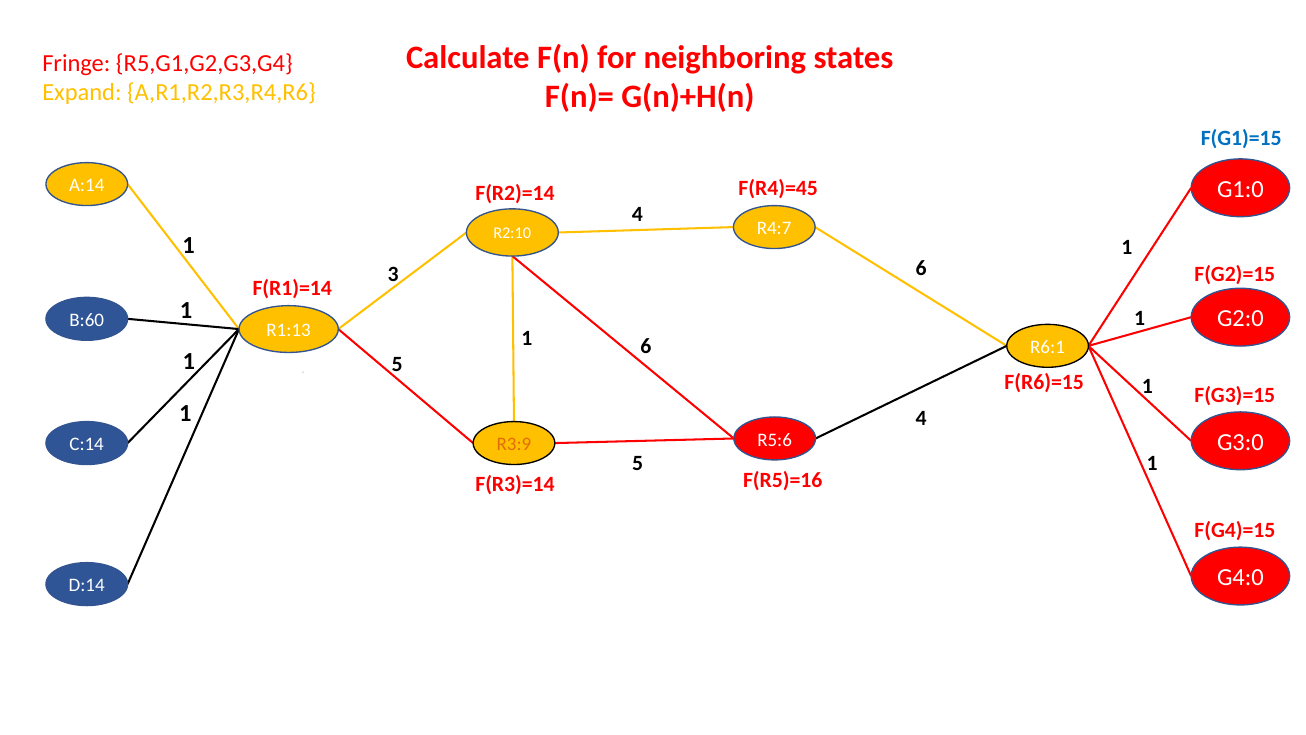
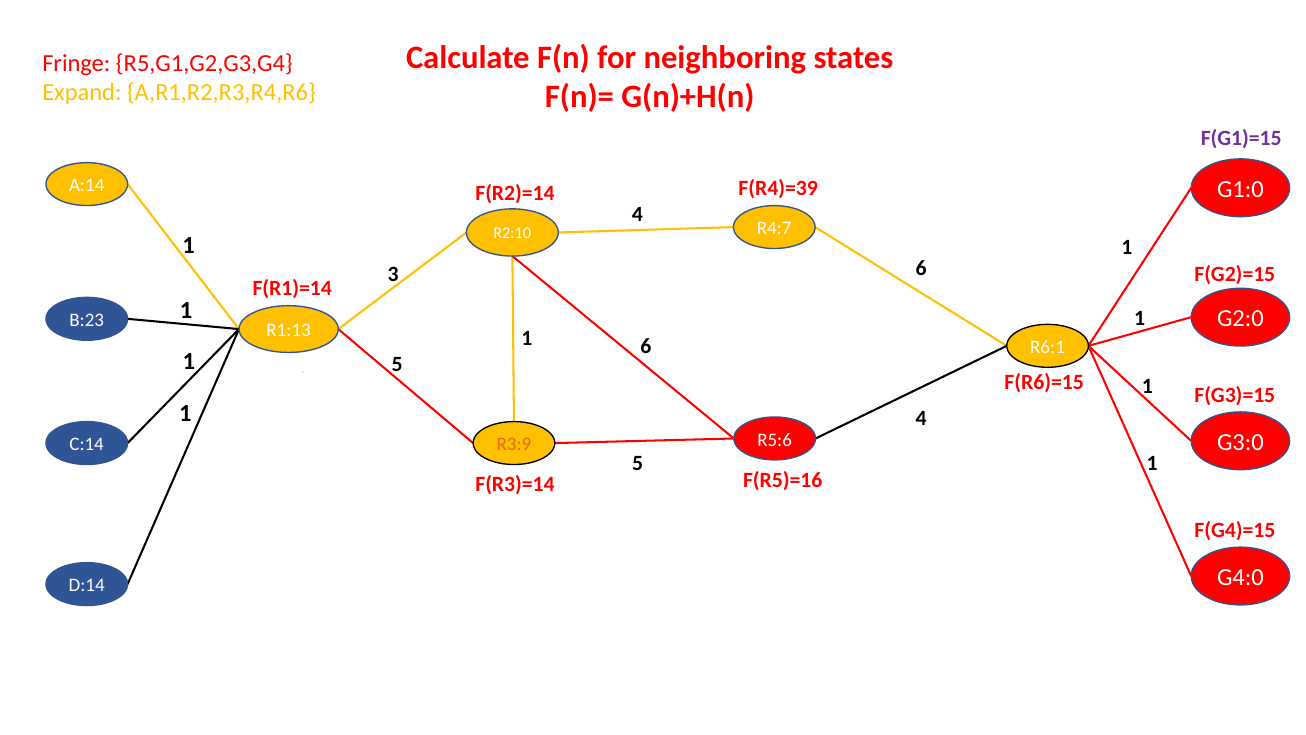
F(G1)=15 colour: blue -> purple (1241, 139)
F(R4)=45: F(R4)=45 -> F(R4)=39 (778, 188)
B:60: B:60 -> B:23 (87, 320)
